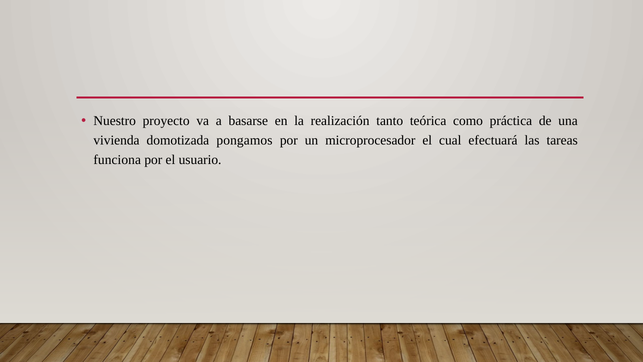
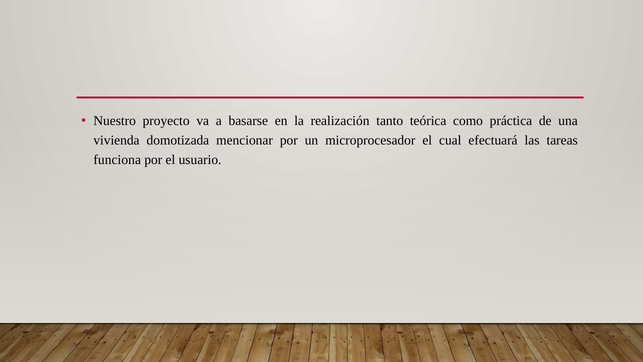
pongamos: pongamos -> mencionar (245, 140)
